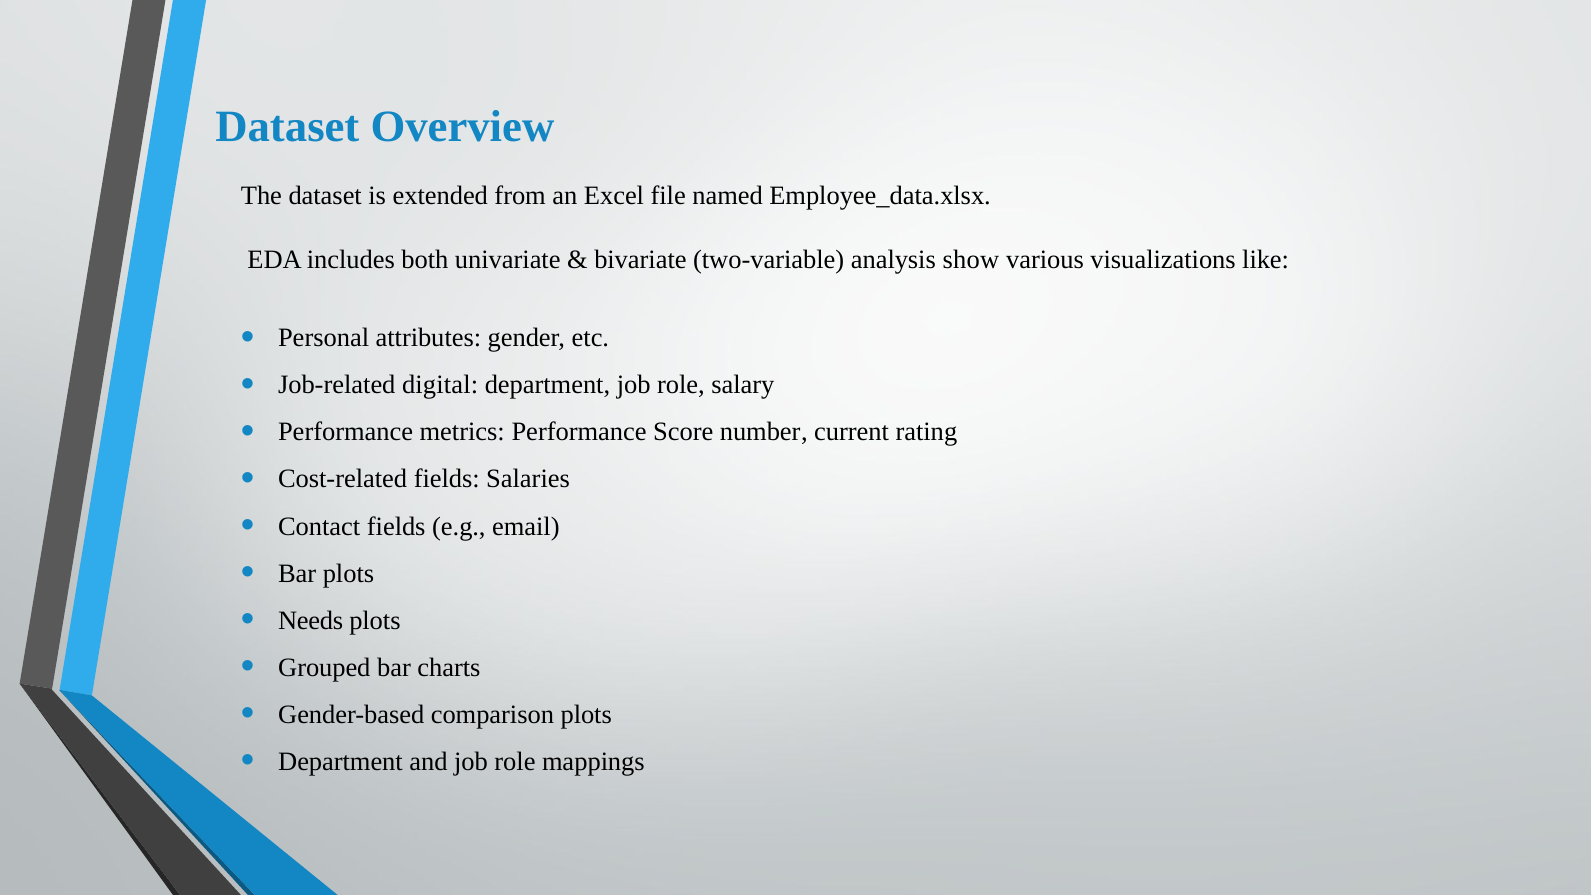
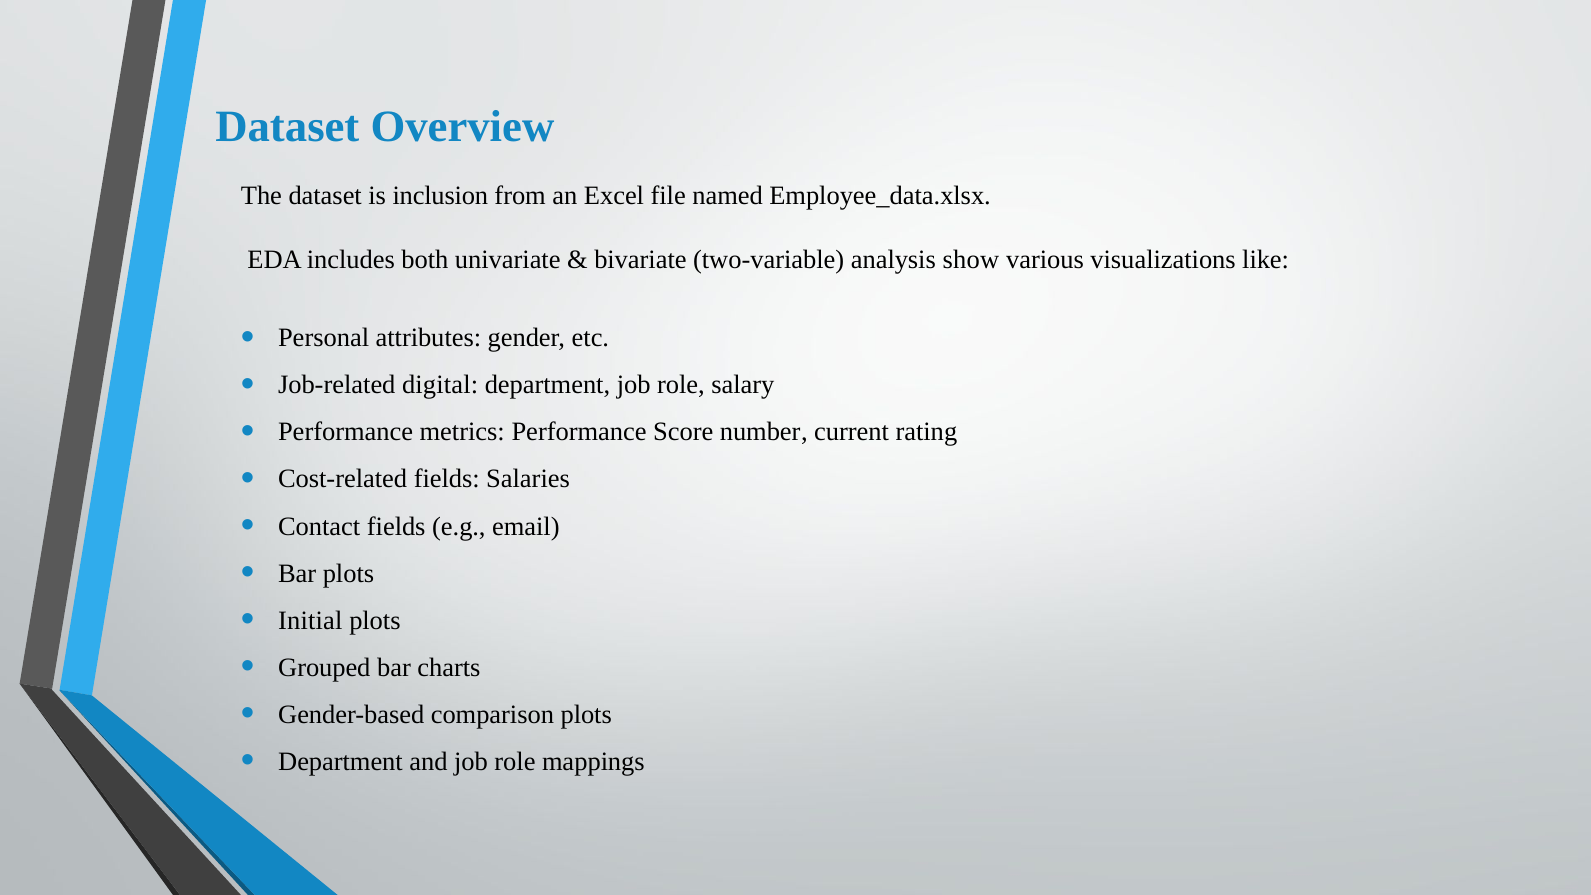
extended: extended -> inclusion (440, 196)
Needs: Needs -> Initial (310, 620)
